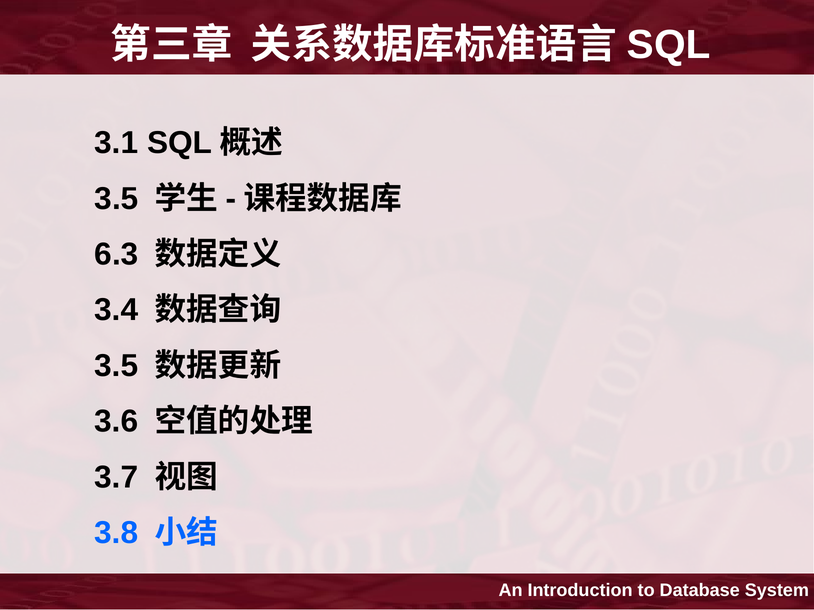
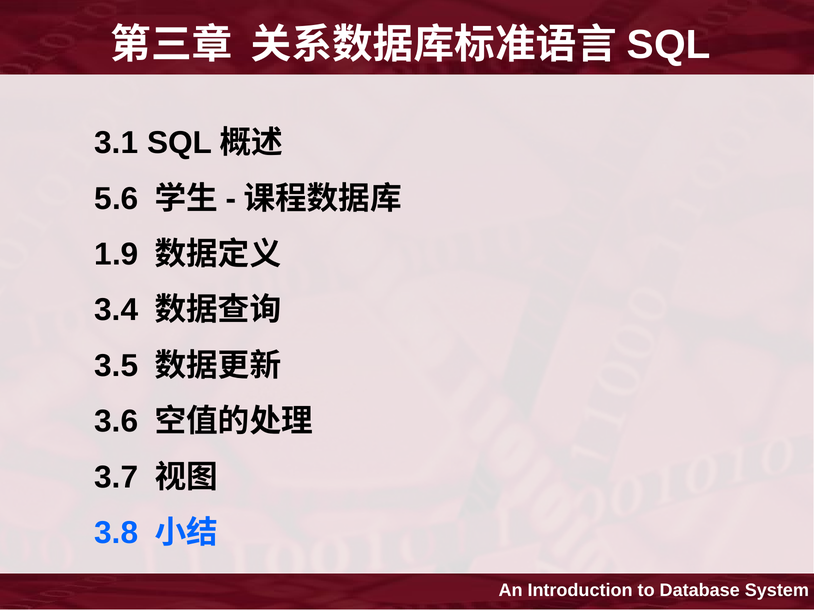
3.5: 3.5 -> 5.6 (116, 199)
6.3: 6.3 -> 1.9 (116, 255)
